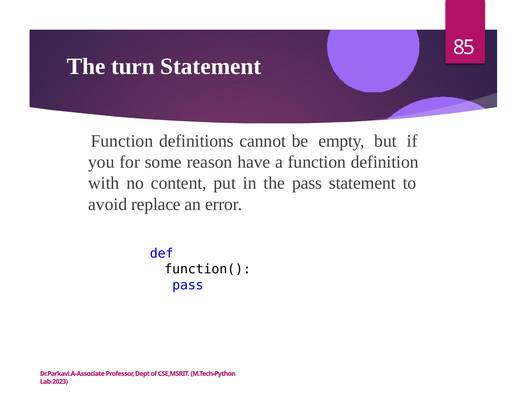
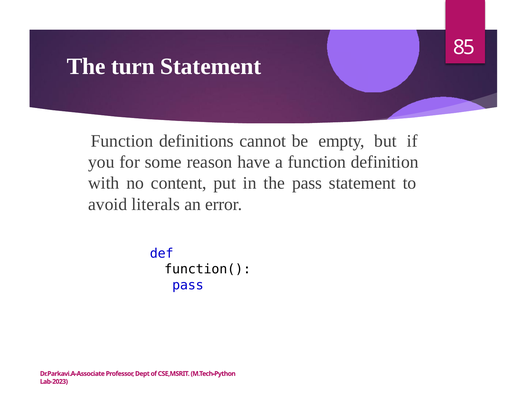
replace: replace -> literals (156, 204)
